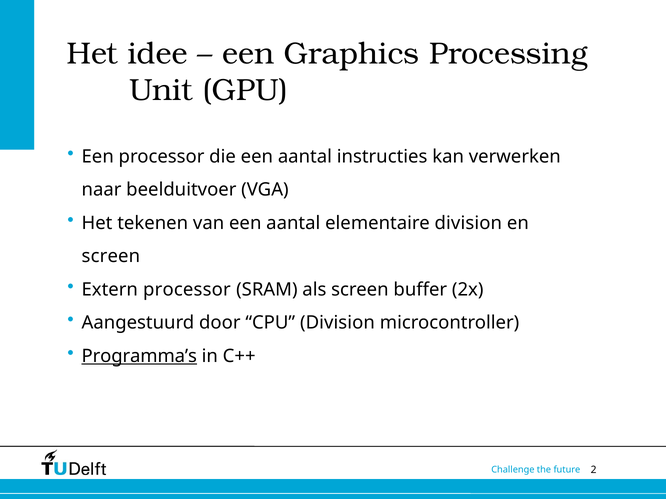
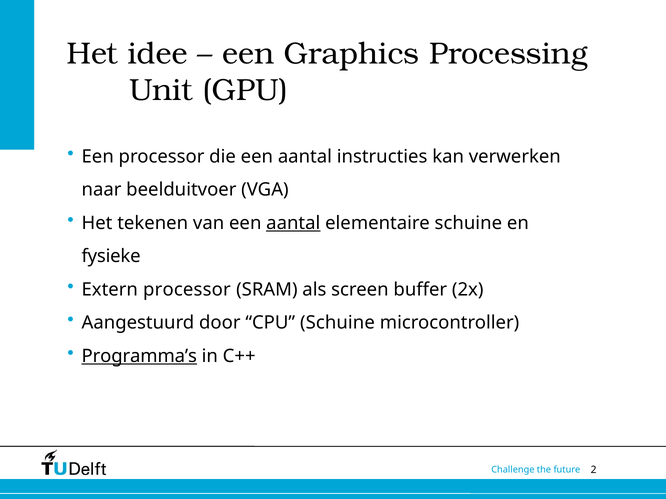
aantal underline: none -> present (293, 223)
elementaire division: division -> schuine (468, 223)
screen: screen -> fysieke (111, 257)
CPU Division: Division -> Schuine (337, 323)
